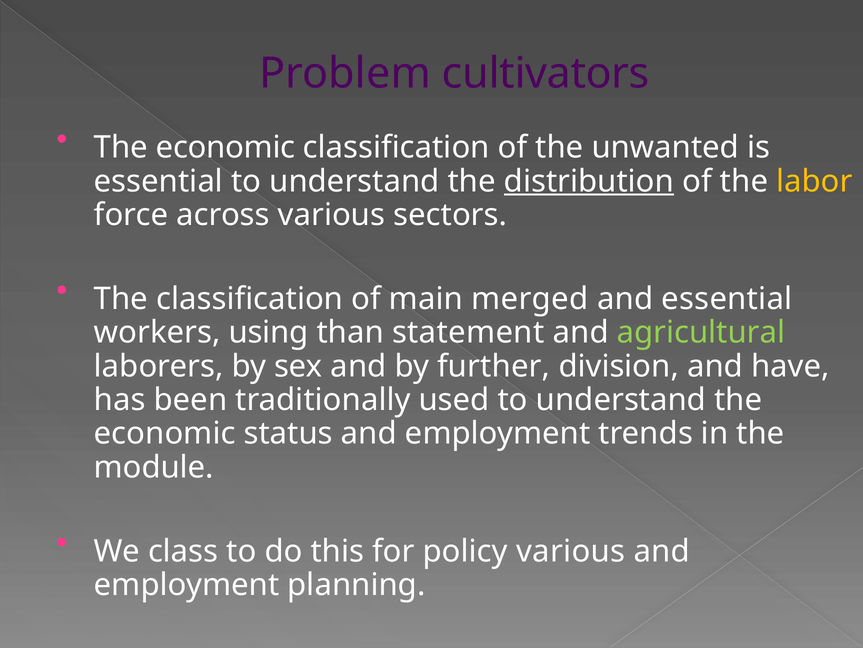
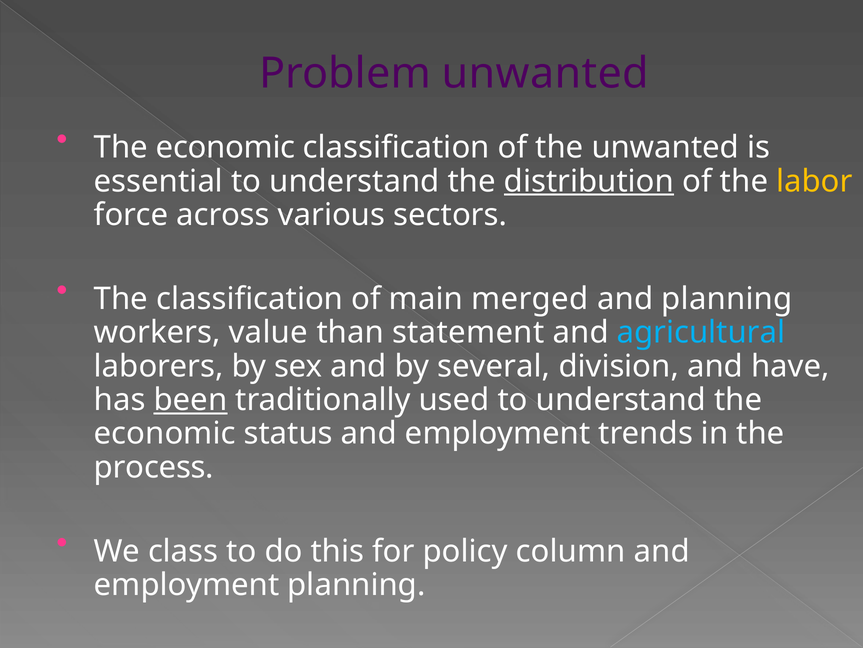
Problem cultivators: cultivators -> unwanted (545, 73)
and essential: essential -> planning (727, 299)
using: using -> value (268, 332)
agricultural colour: light green -> light blue (701, 332)
further: further -> several (494, 366)
been underline: none -> present (190, 399)
module: module -> process (154, 467)
policy various: various -> column (571, 551)
